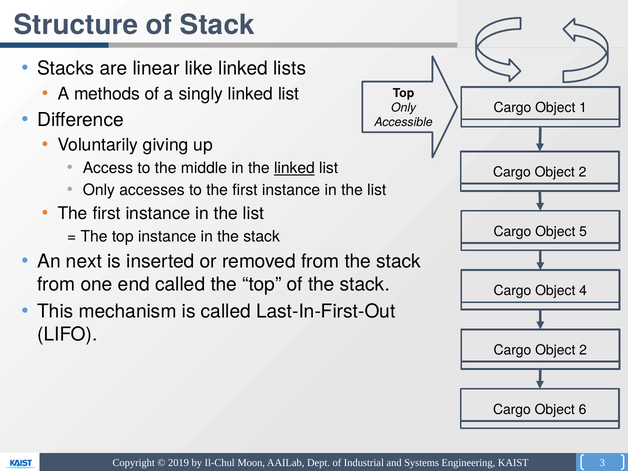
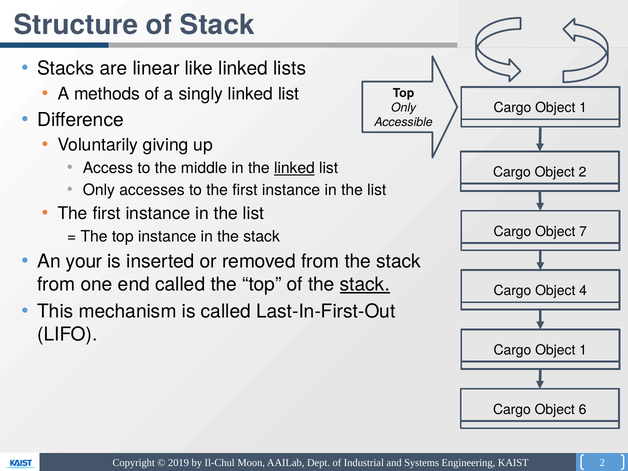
5: 5 -> 7 (583, 231)
next: next -> your (84, 261)
stack underline: none -> present (365, 284)
2: 2 -> 1 (583, 350)
3: 3 -> 2 (602, 463)
